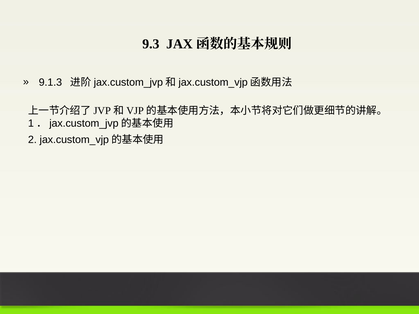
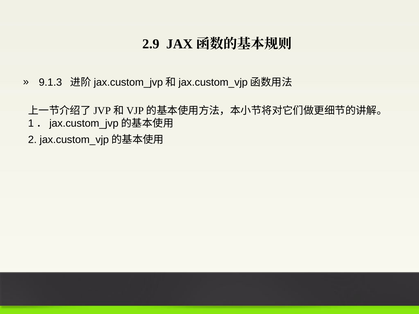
9.3: 9.3 -> 2.9 (151, 44)
